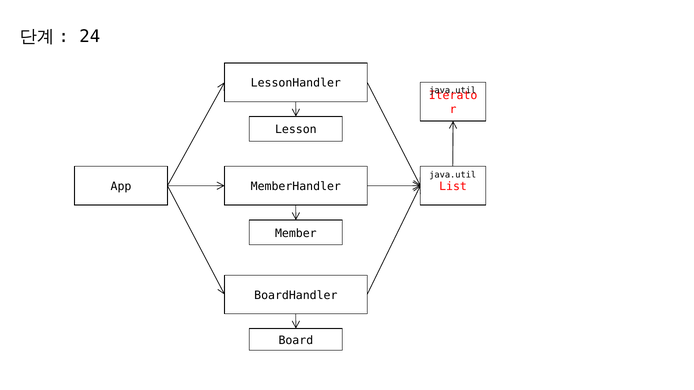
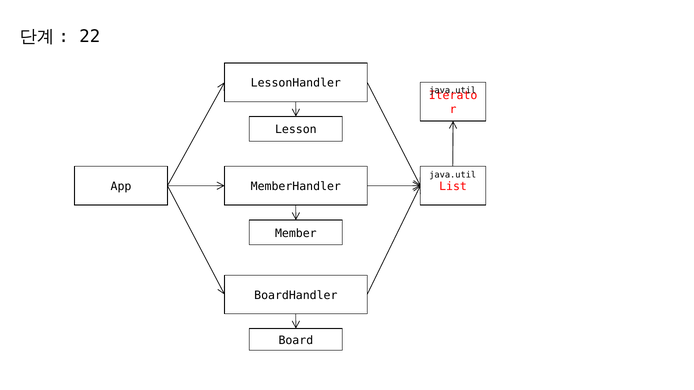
24: 24 -> 22 (90, 36)
